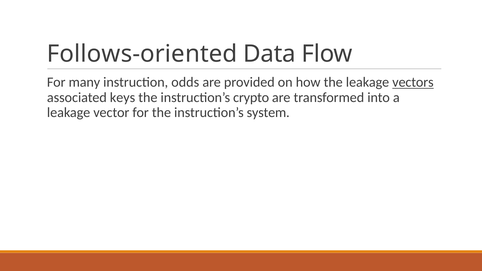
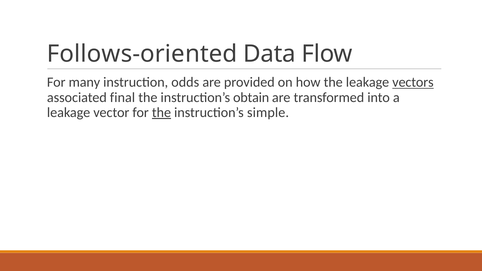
keys: keys -> final (123, 97)
crypto: crypto -> obtain (251, 97)
the underline: none -> present (161, 113)
system: system -> simple (268, 113)
